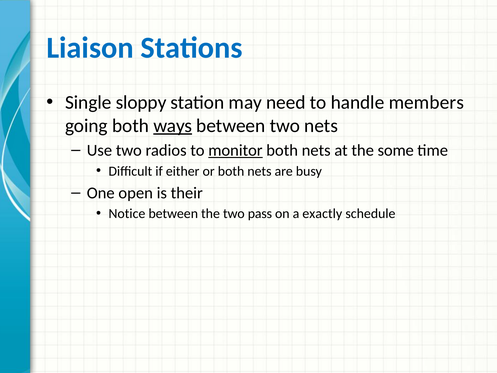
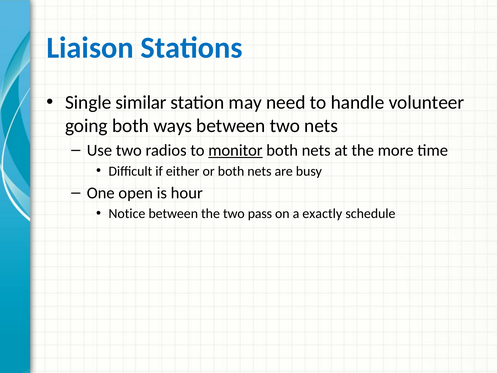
sloppy: sloppy -> similar (141, 102)
members: members -> volunteer (426, 102)
ways underline: present -> none (173, 126)
some: some -> more (396, 150)
their: their -> hour (187, 193)
